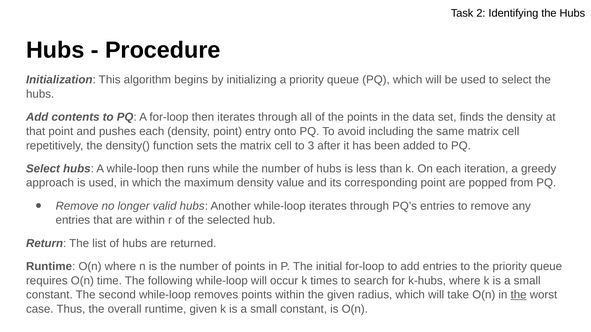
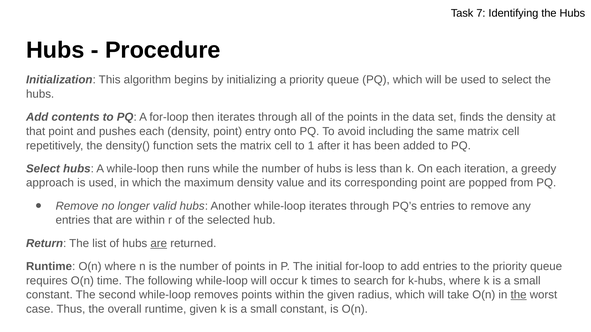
2: 2 -> 7 (481, 13)
3: 3 -> 1 (311, 146)
are underline: none -> present (159, 244)
